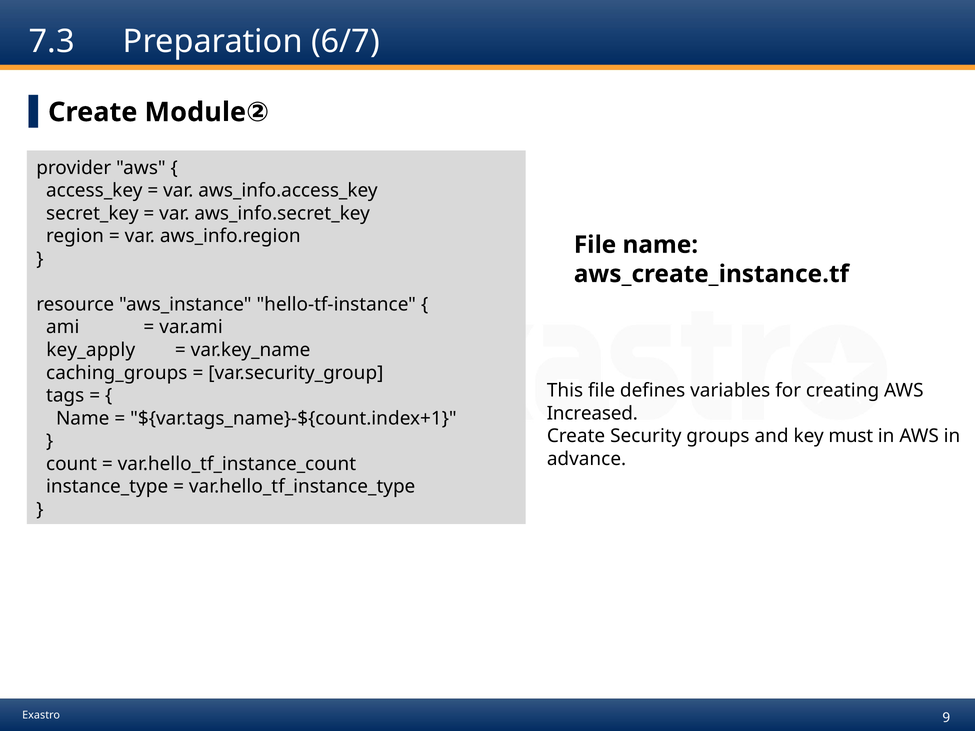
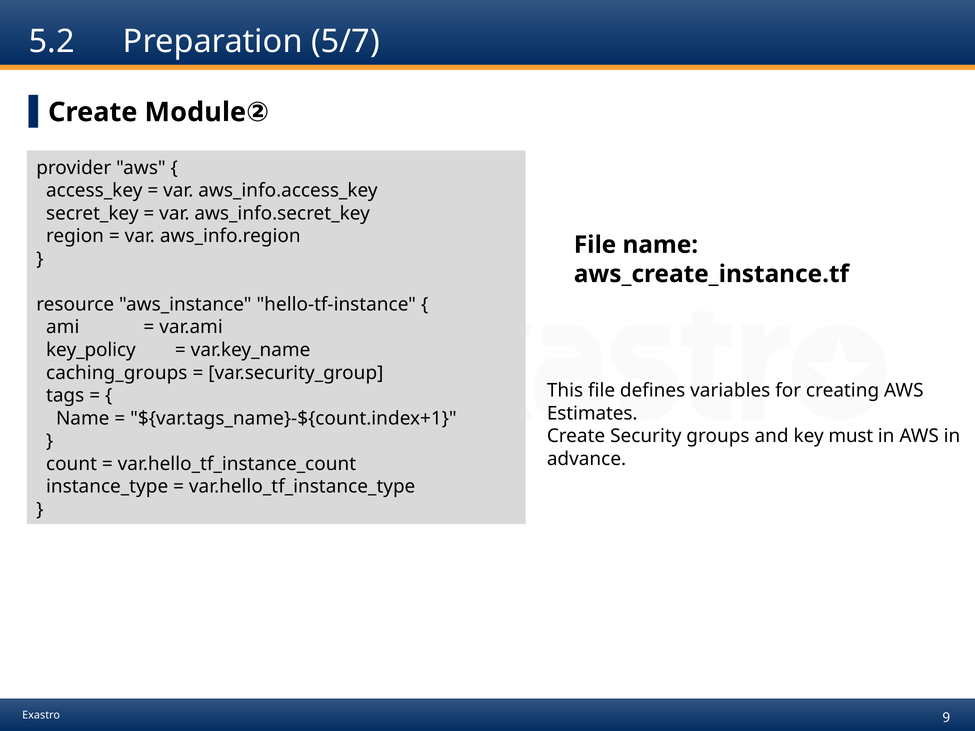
7.3: 7.3 -> 5.2 (52, 41)
6/7: 6/7 -> 5/7 (345, 41)
key_apply: key_apply -> key_policy (91, 350)
Increased: Increased -> Estimates (592, 414)
